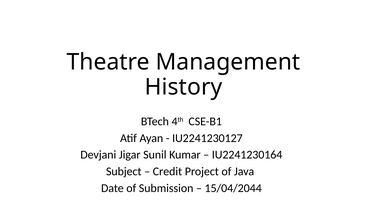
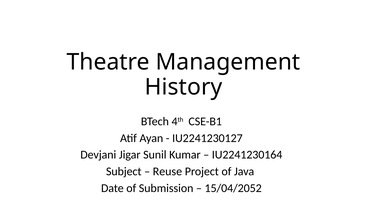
Credit: Credit -> Reuse (167, 171)
15/04/2044: 15/04/2044 -> 15/04/2052 (233, 188)
